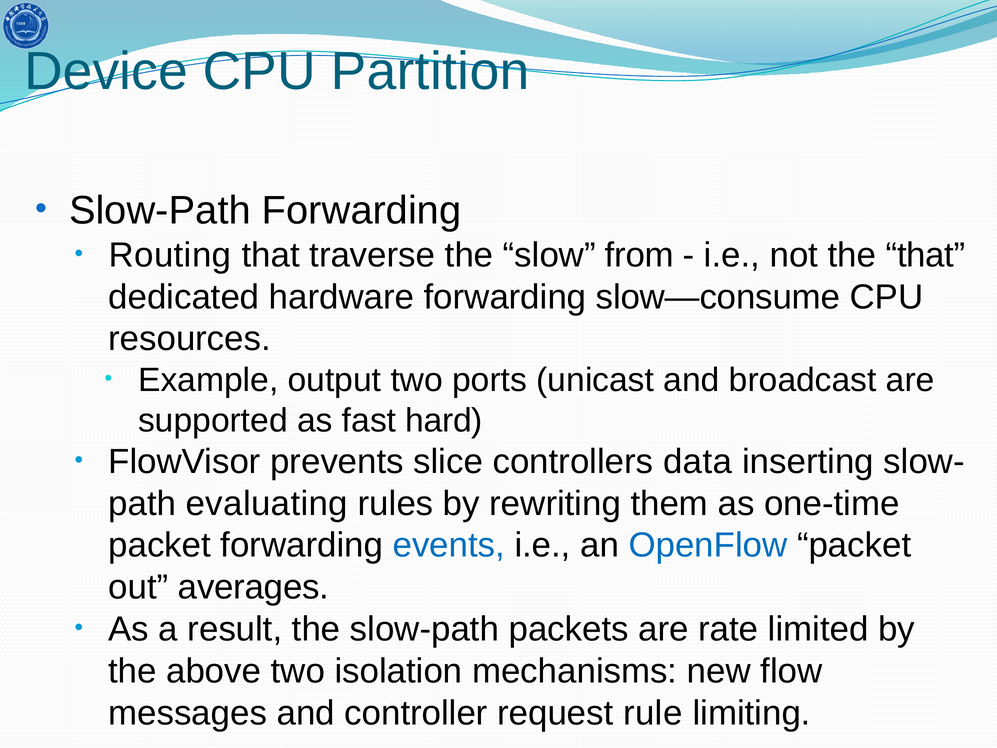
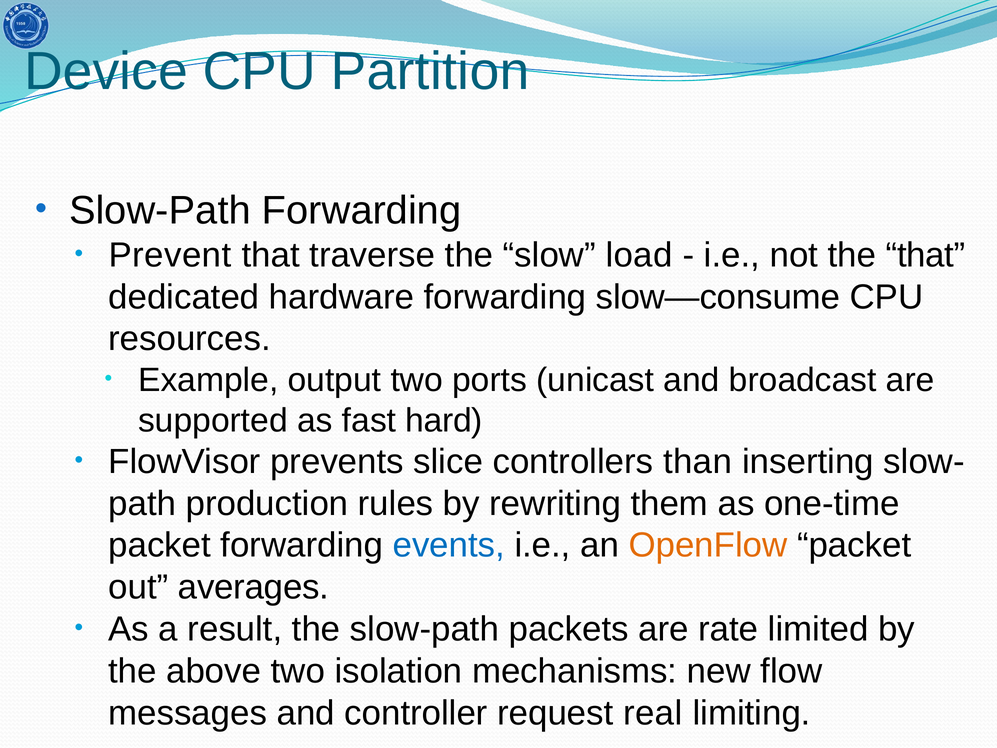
Routing: Routing -> Prevent (170, 255)
from: from -> load (639, 255)
data: data -> than (698, 462)
evaluating: evaluating -> production (267, 504)
OpenFlow colour: blue -> orange (708, 545)
rule: rule -> real (653, 713)
